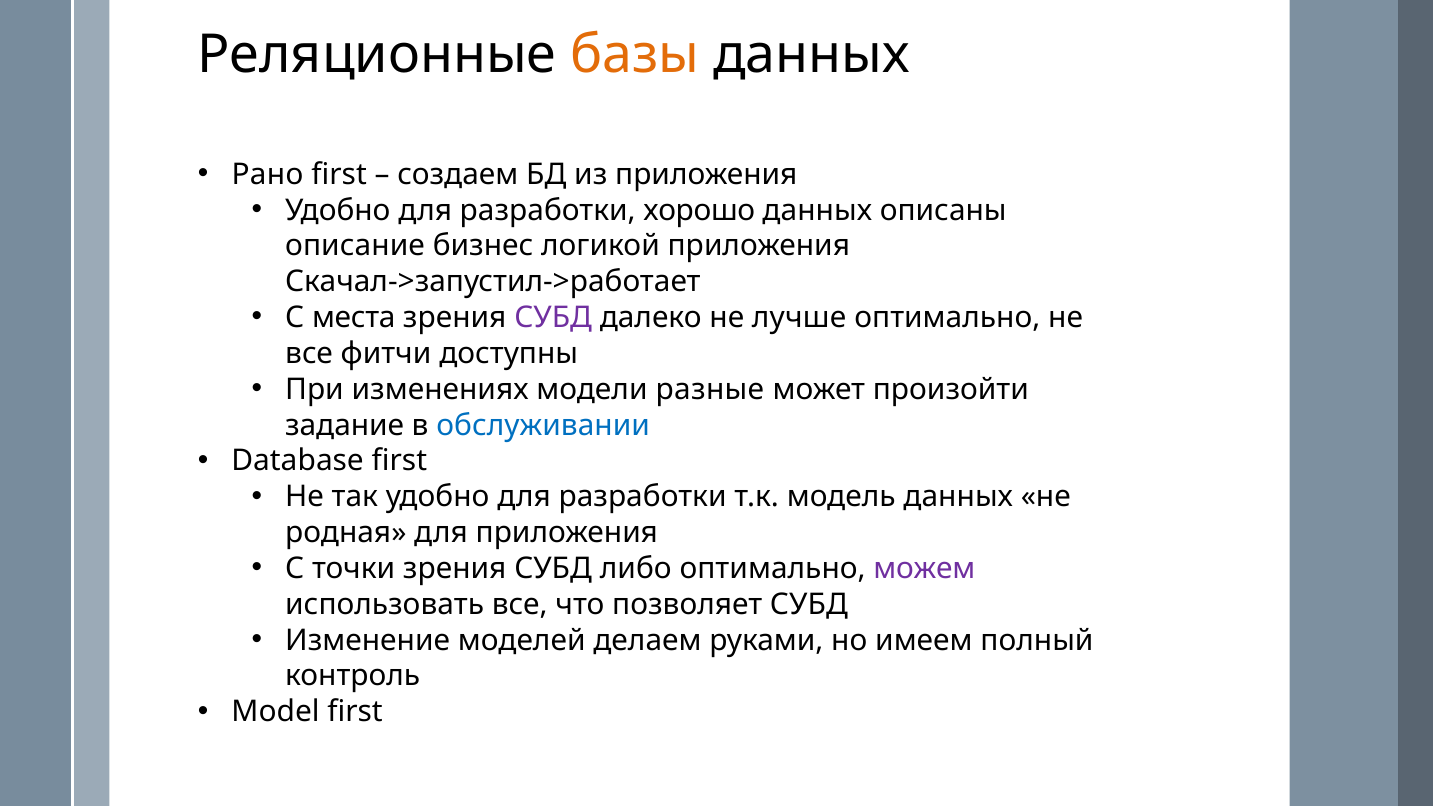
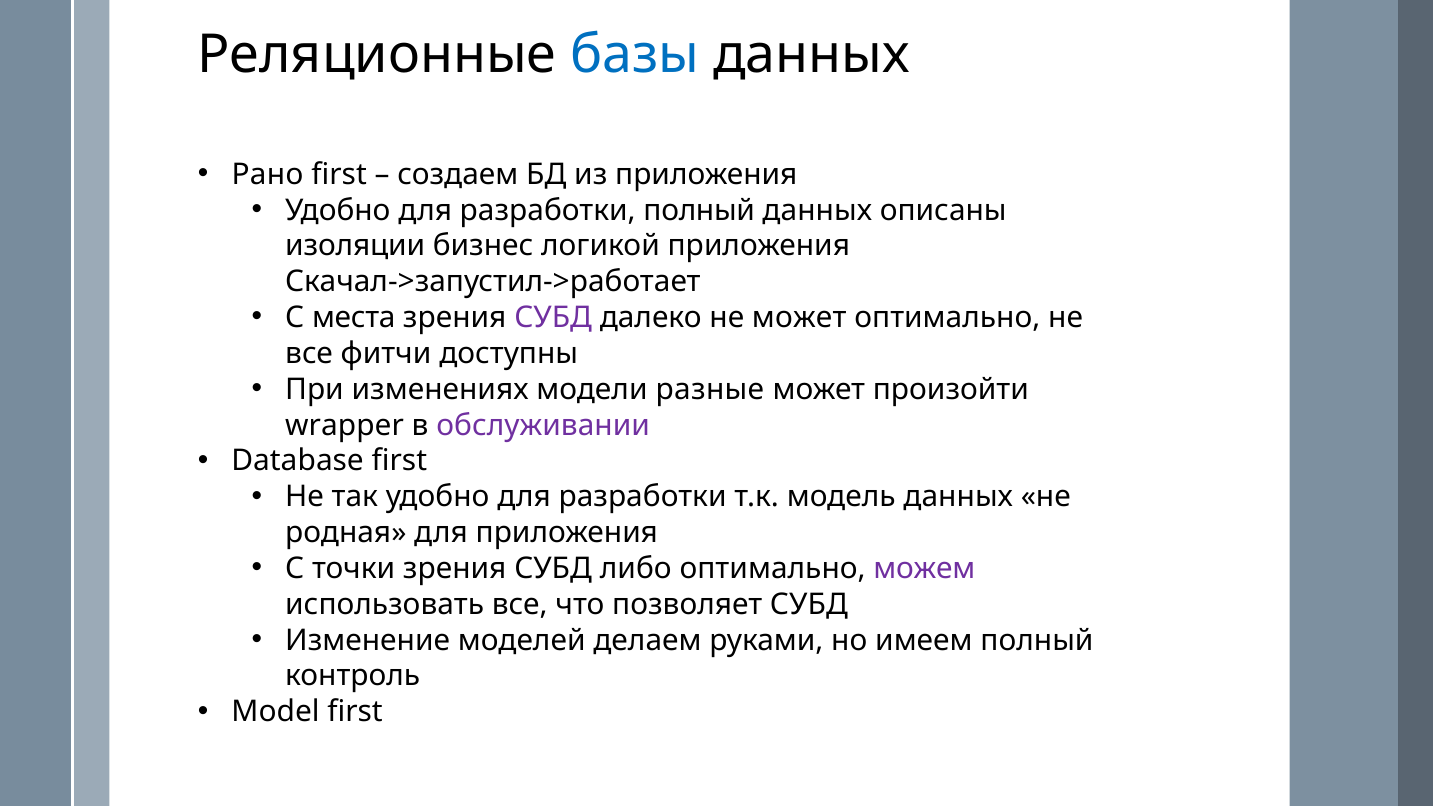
базы colour: orange -> blue (635, 55)
разработки хорошо: хорошо -> полный (699, 210)
описание: описание -> изоляции (355, 246)
не лучше: лучше -> может (799, 318)
задание: задание -> wrapper (345, 425)
обслуживании colour: blue -> purple (543, 425)
